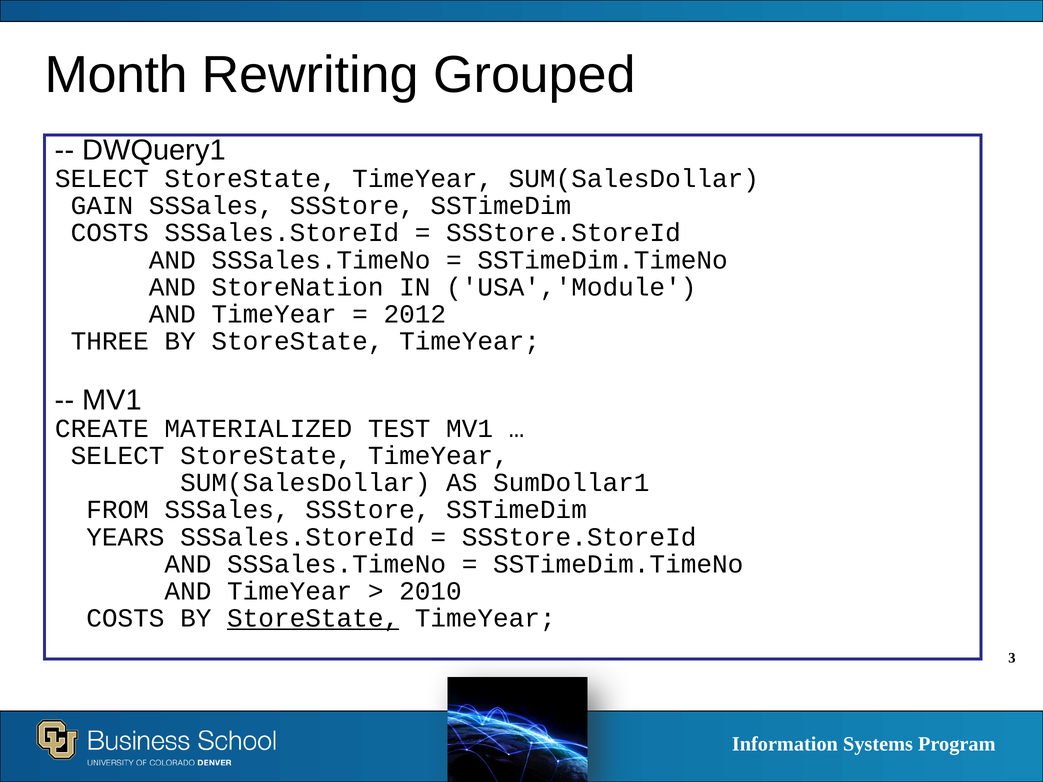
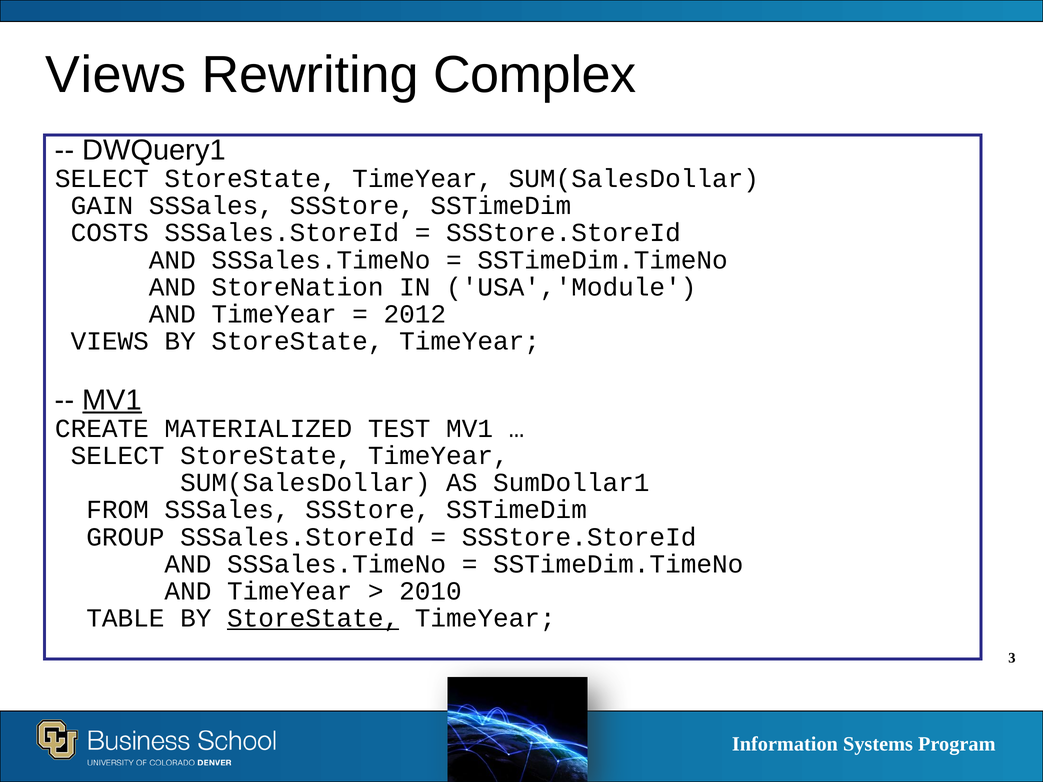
Month: Month -> Views (116, 75)
Grouped: Grouped -> Complex (535, 75)
THREE: THREE -> VIEWS (110, 341)
MV1 underline: none -> present (112, 400)
YEARS: YEARS -> GROUP (125, 537)
COSTS: COSTS -> TABLE (125, 618)
